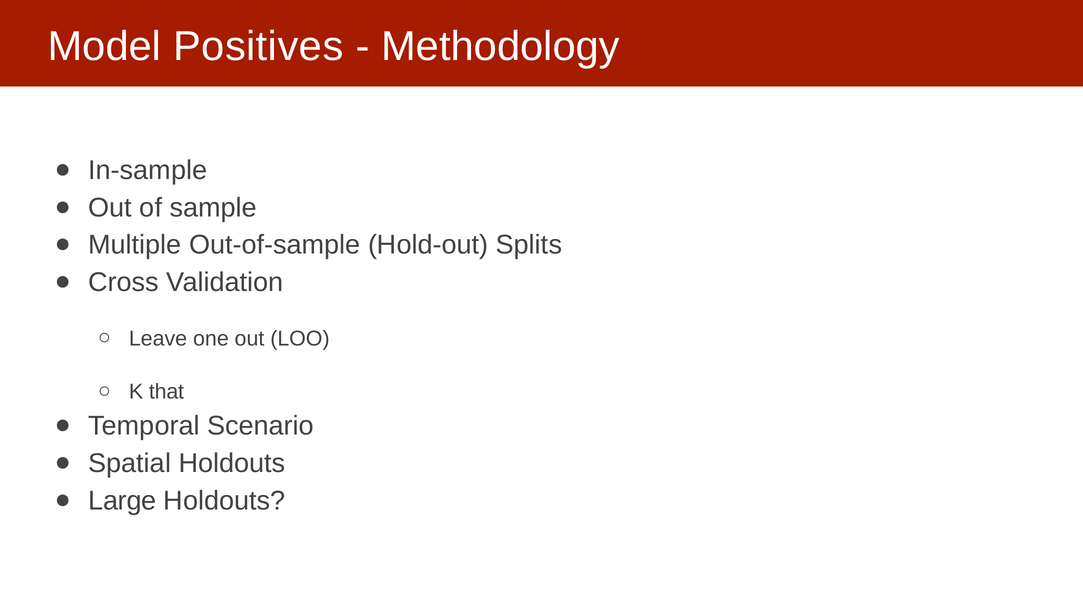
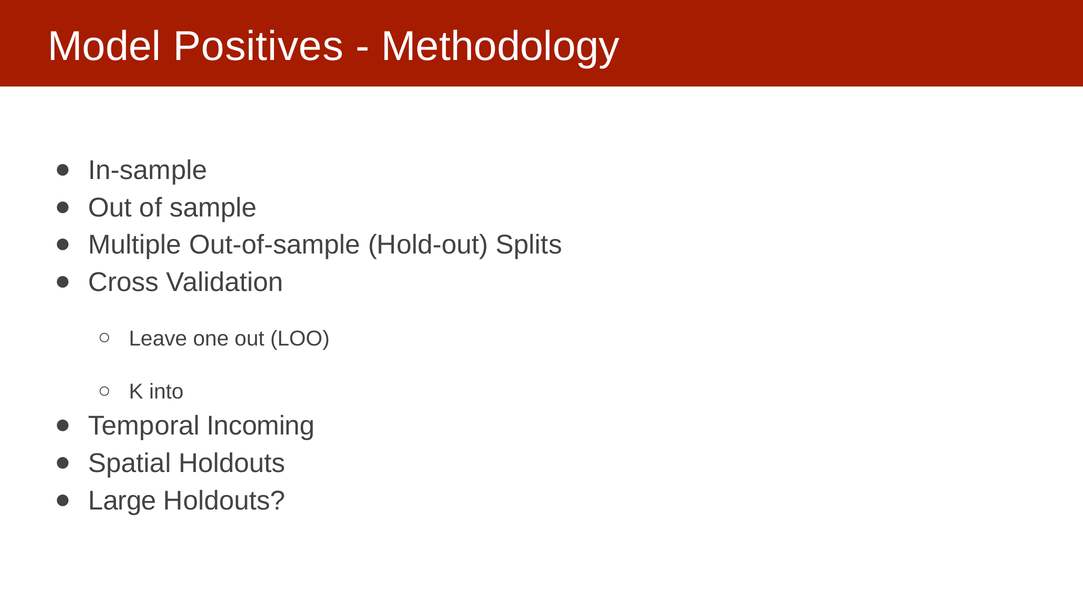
that: that -> into (166, 392)
Scenario: Scenario -> Incoming (261, 426)
